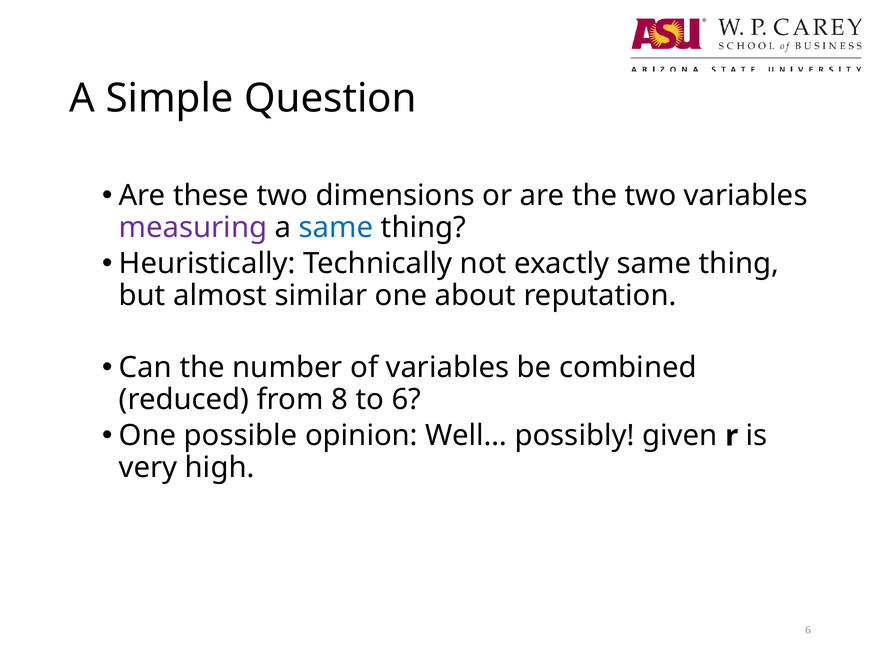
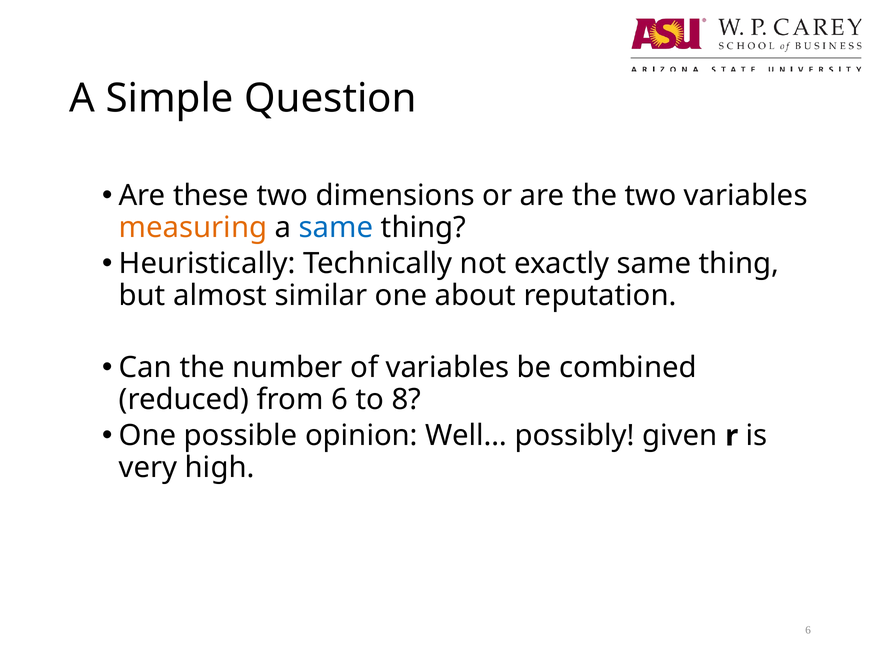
measuring colour: purple -> orange (193, 227)
from 8: 8 -> 6 (340, 399)
to 6: 6 -> 8 (406, 399)
